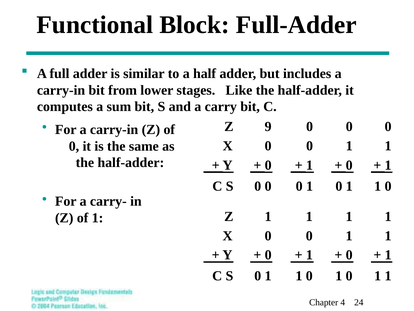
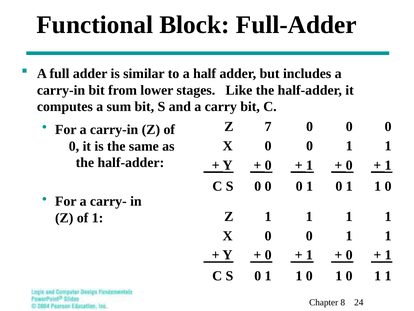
9: 9 -> 7 (268, 127)
4: 4 -> 8 (343, 302)
